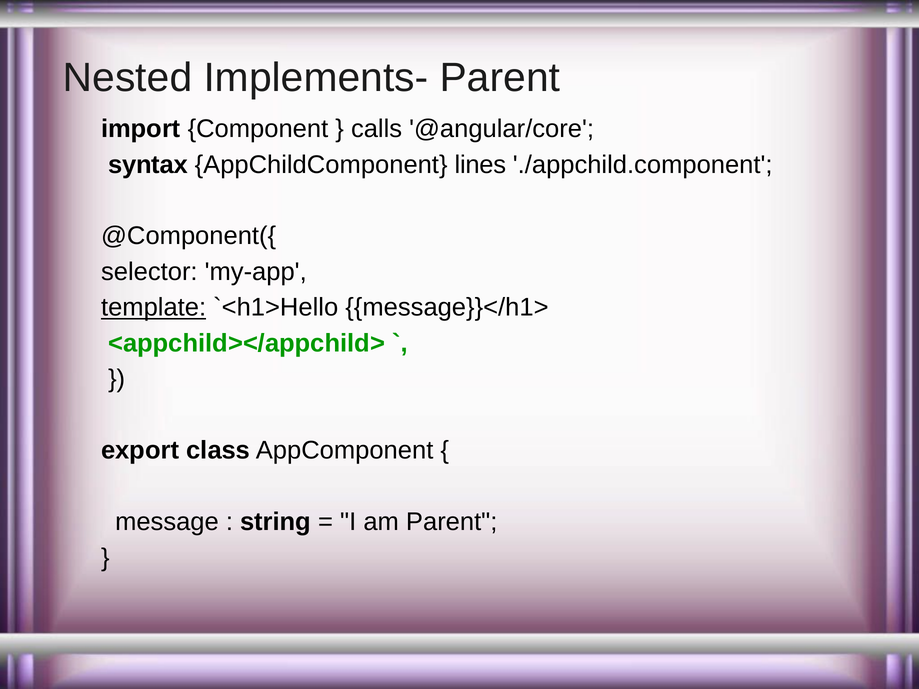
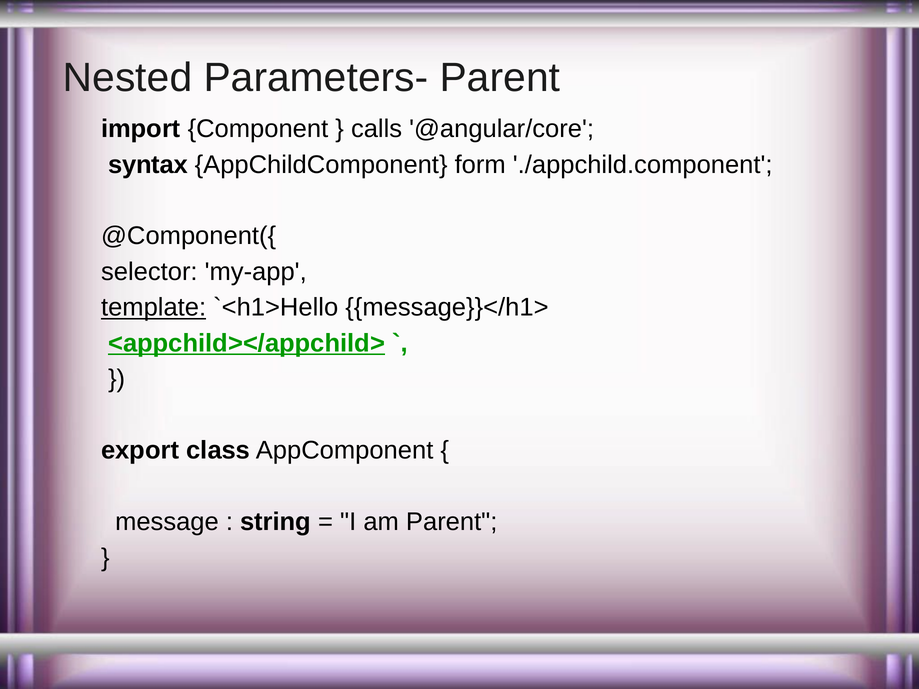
Implements-: Implements- -> Parameters- (316, 78)
lines: lines -> form (480, 165)
<appchild></appchild> underline: none -> present (247, 343)
